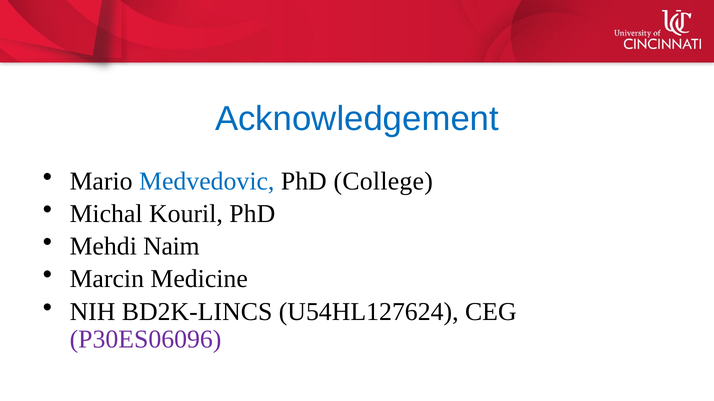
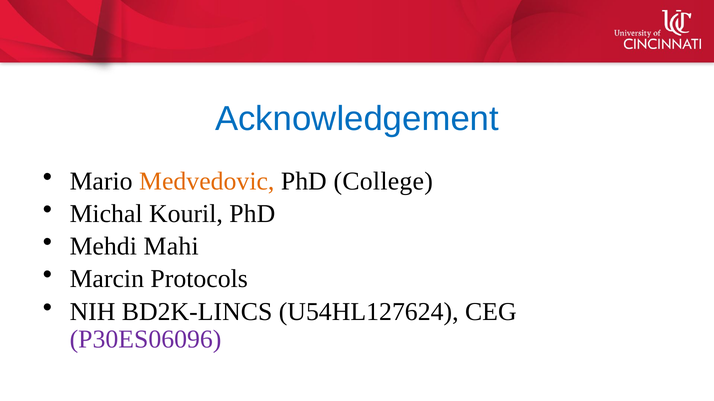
Medvedovic colour: blue -> orange (207, 181)
Naim: Naim -> Mahi (171, 247)
Medicine: Medicine -> Protocols (199, 279)
